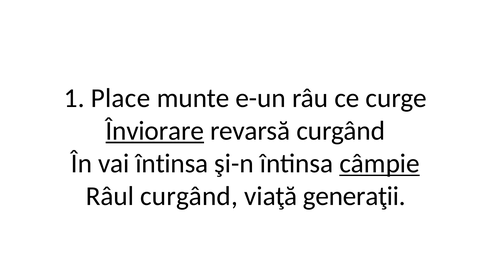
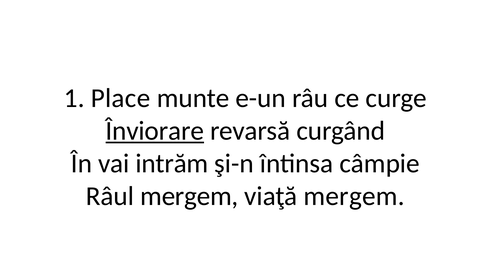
vai întinsa: întinsa -> intrăm (172, 164)
câmpie underline: present -> none (380, 164)
Râul curgând: curgând -> mergem (189, 196)
viaţă generaţii: generaţii -> mergem (354, 196)
